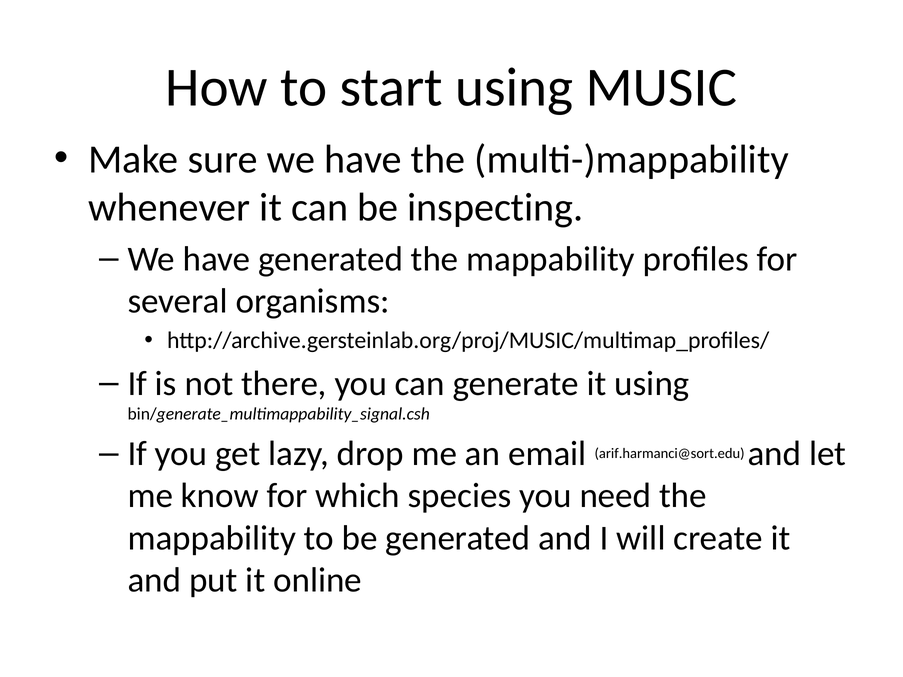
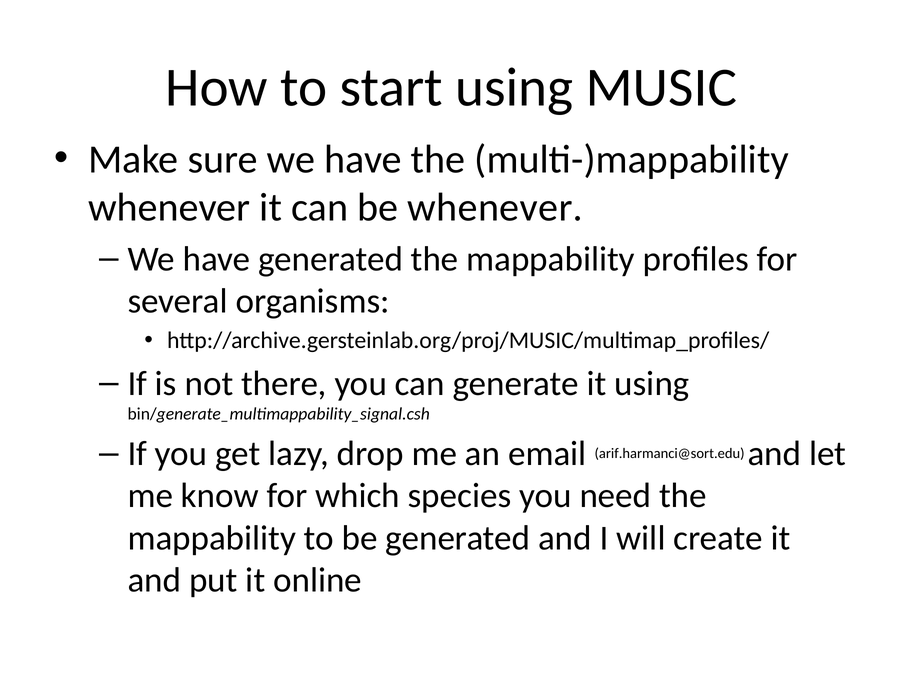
be inspecting: inspecting -> whenever (495, 208)
